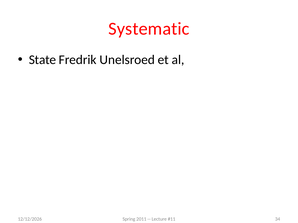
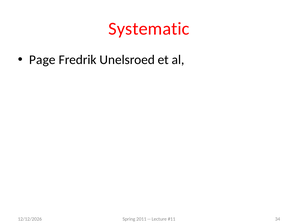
State: State -> Page (42, 60)
